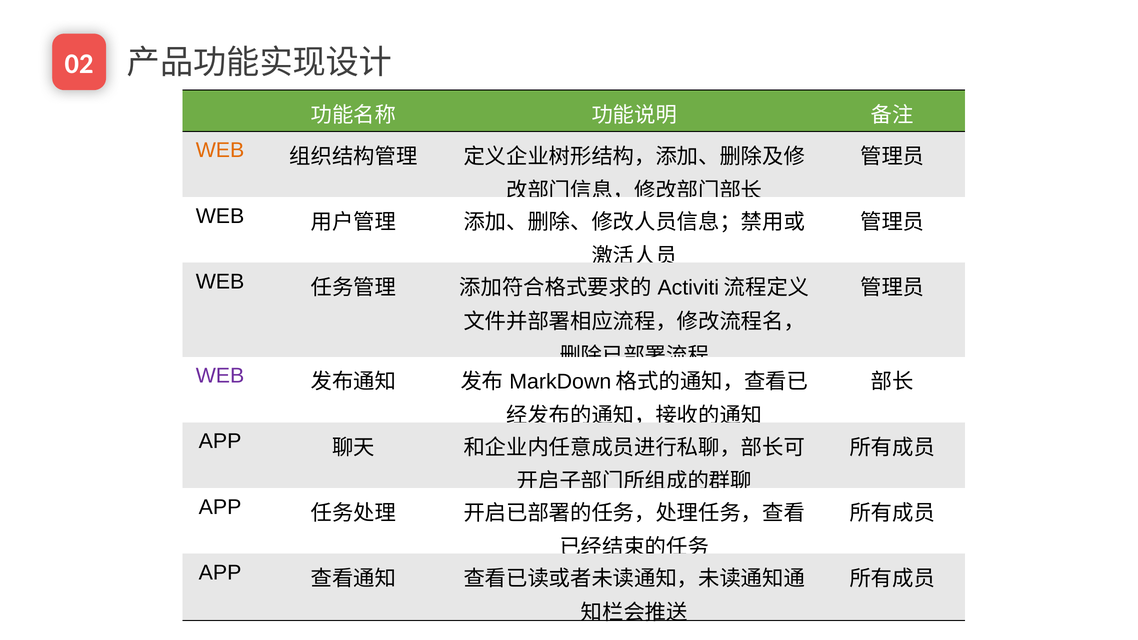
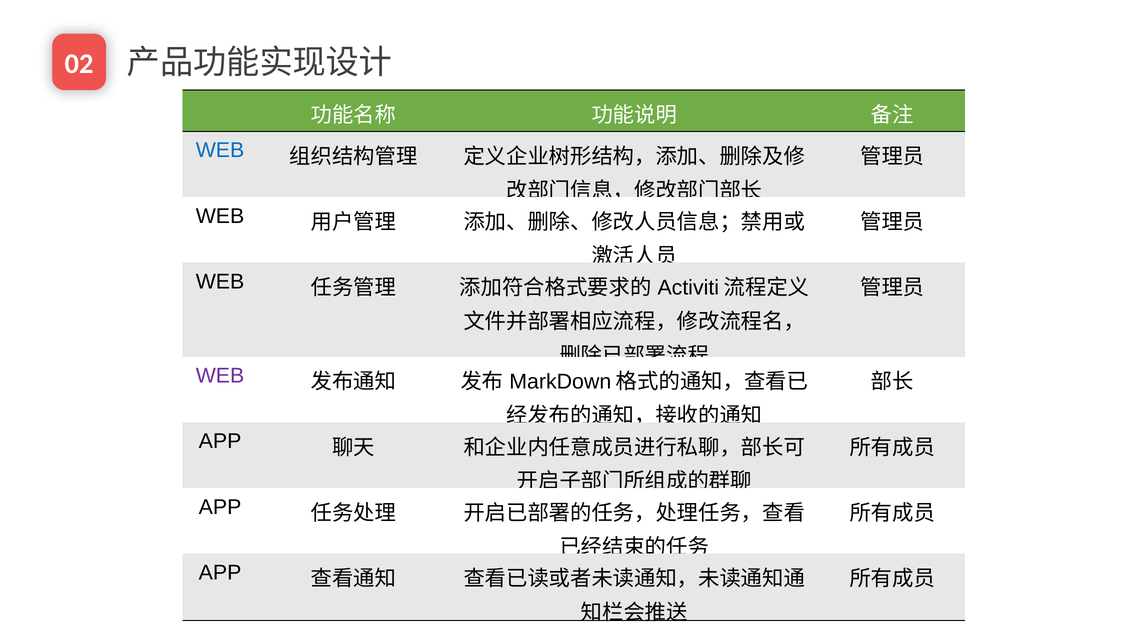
WEB colour: orange -> blue (220, 150)
